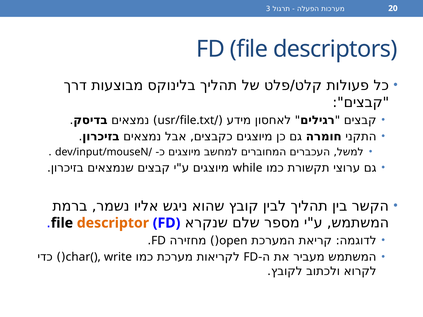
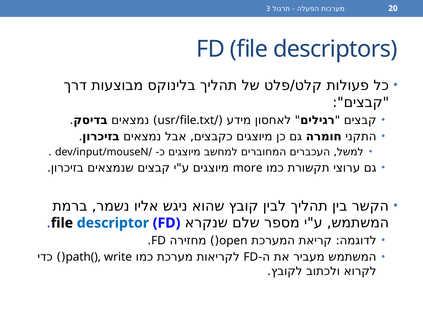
while: while -> more (248, 168)
descriptor colour: orange -> blue (113, 223)
char(: char( -> path( (83, 257)
